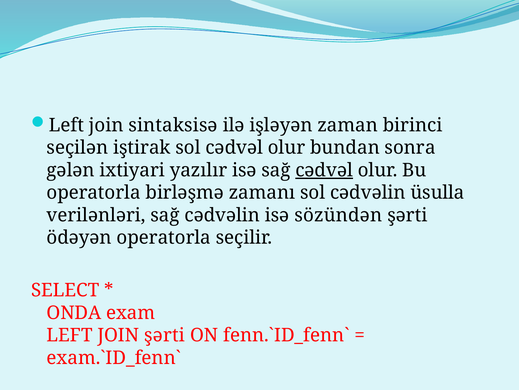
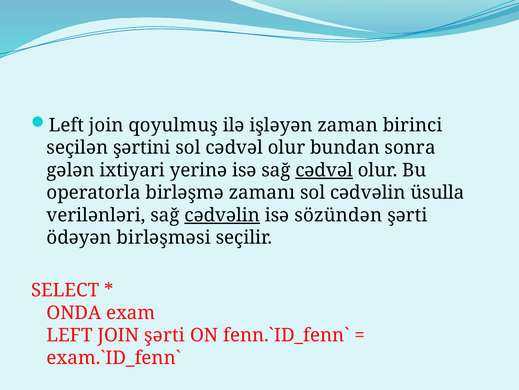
sintaksisə: sintaksisə -> qoyulmuş (173, 125)
iştirak: iştirak -> şərtini (142, 147)
yazılır: yazılır -> yerinə (199, 170)
cədvəlin underline: none -> present (222, 215)
ödəyən operatorla: operatorla -> birləşməsi (164, 237)
